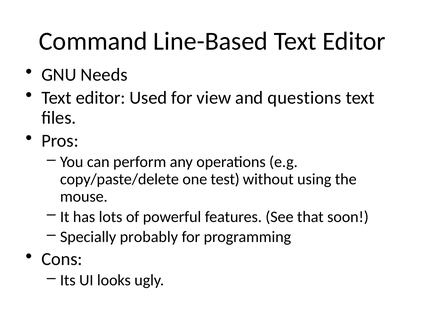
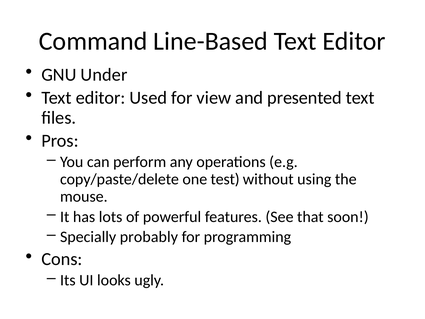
Needs: Needs -> Under (104, 75)
questions: questions -> presented (305, 98)
